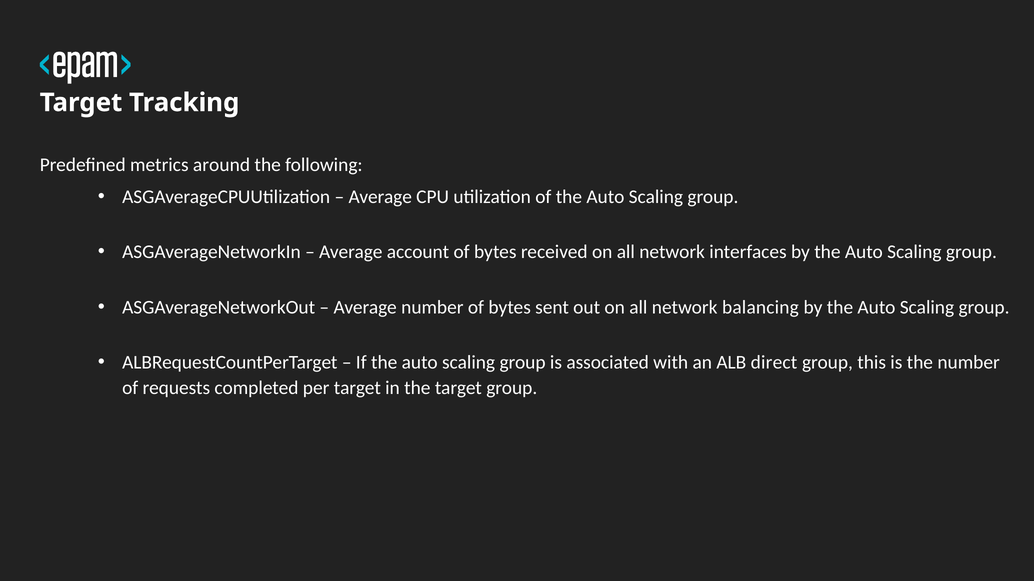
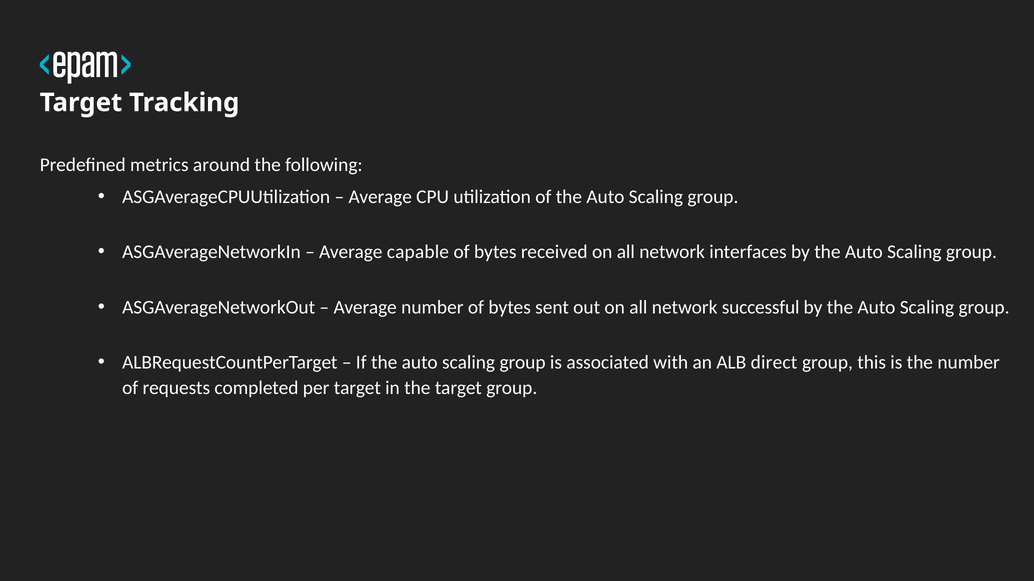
account: account -> capable (418, 252)
balancing: balancing -> successful (761, 308)
